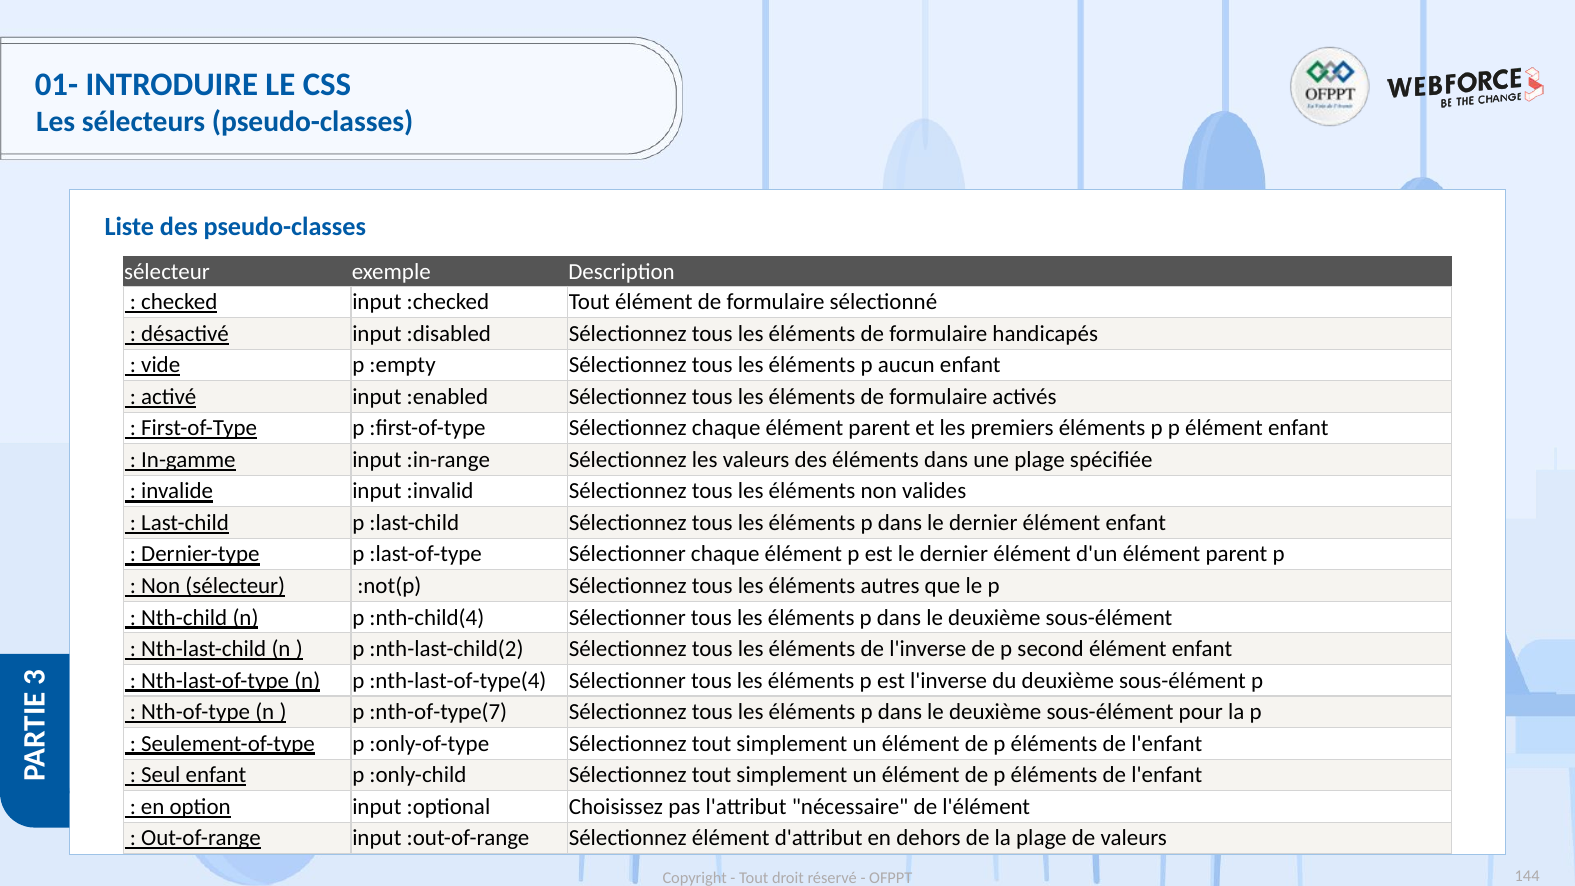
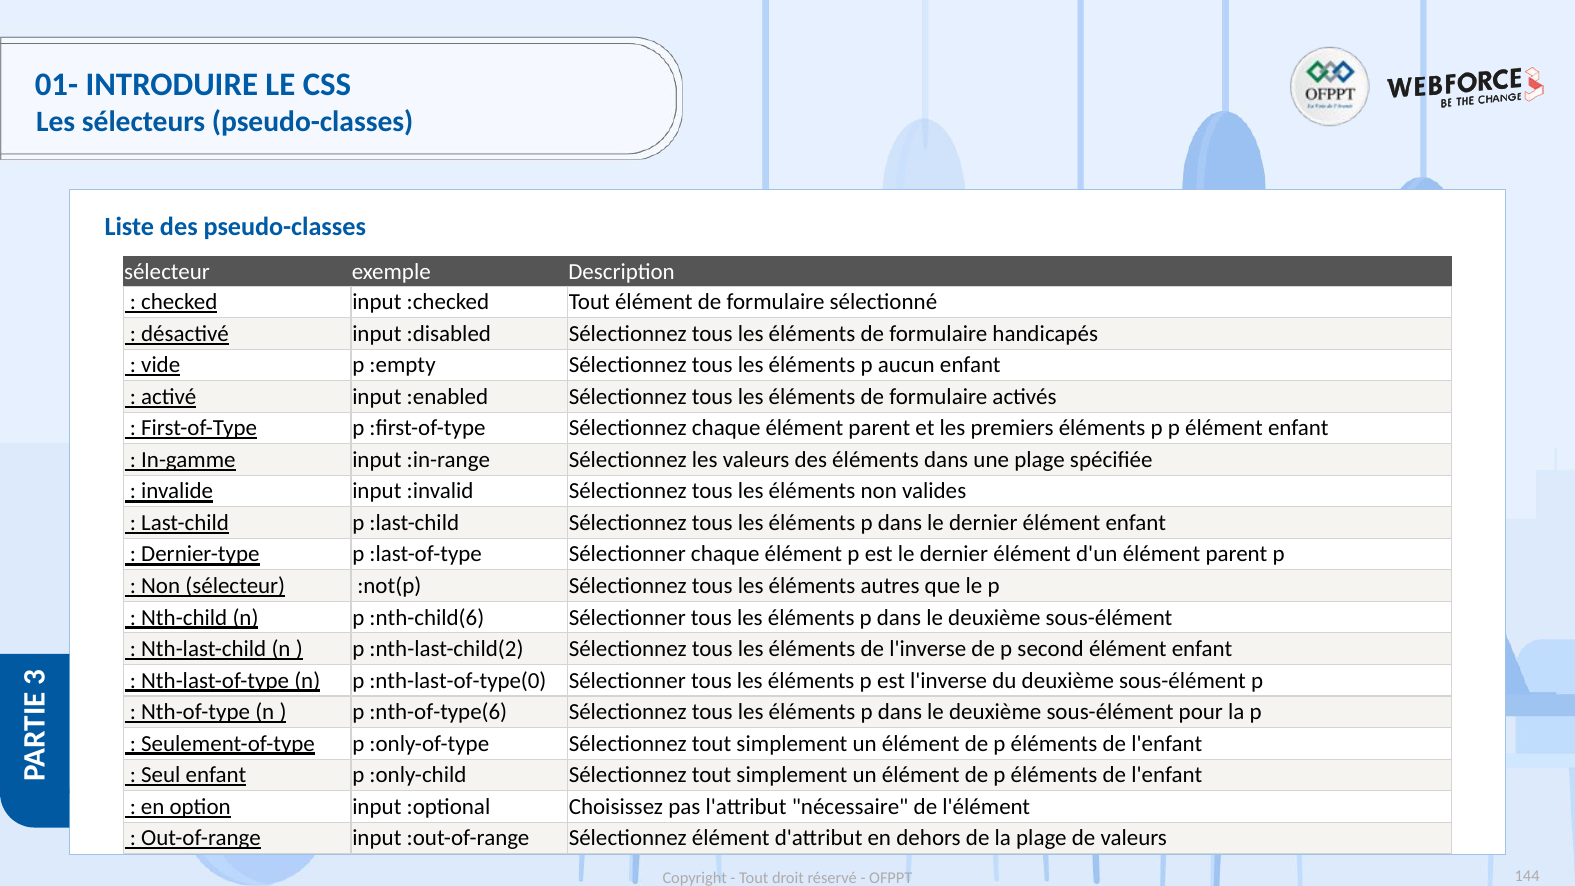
:nth-child(4: :nth-child(4 -> :nth-child(6 (427, 617)
:nth-last-of-type(4: :nth-last-of-type(4 -> :nth-last-of-type(0 (458, 680)
:nth-of-type(7: :nth-of-type(7 -> :nth-of-type(6 (438, 712)
